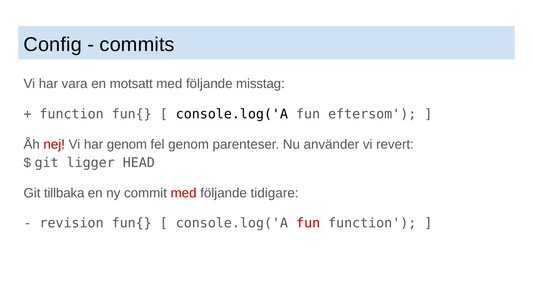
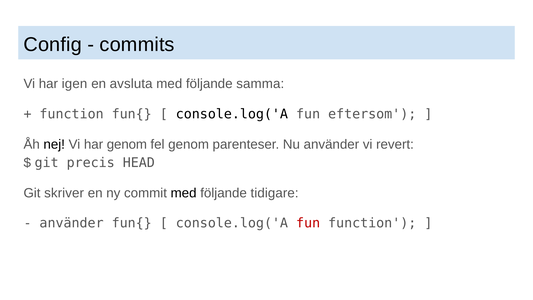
vara: vara -> igen (75, 84)
motsatt: motsatt -> avsluta (131, 84)
misstag: misstag -> samma (260, 84)
nej colour: red -> black (54, 144)
ligger: ligger -> precis (91, 163)
tillbaka: tillbaka -> skriver (64, 193)
med colour: red -> black (184, 193)
revision: revision -> använder (72, 223)
